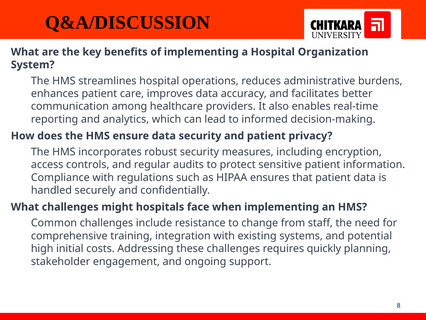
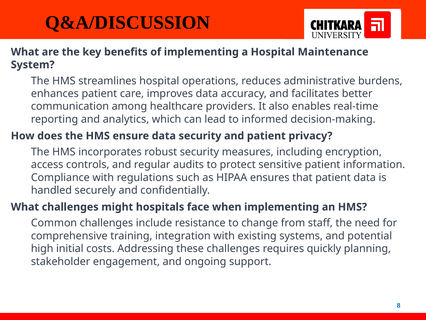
Organization: Organization -> Maintenance (333, 52)
